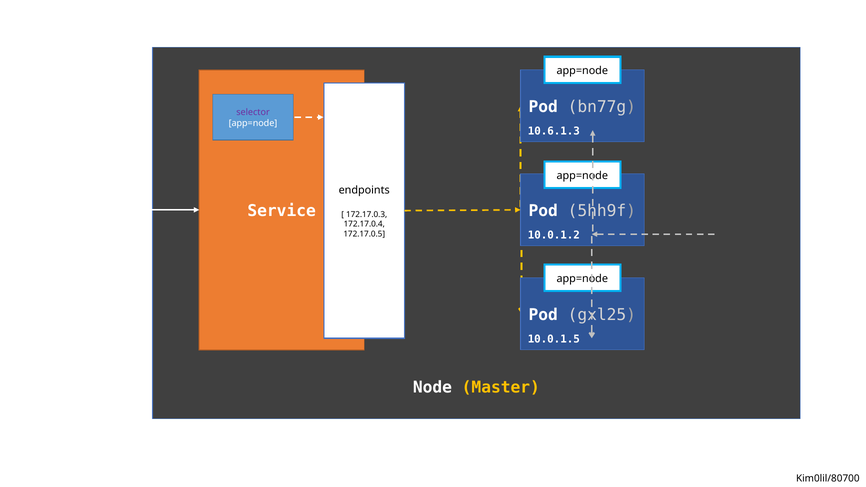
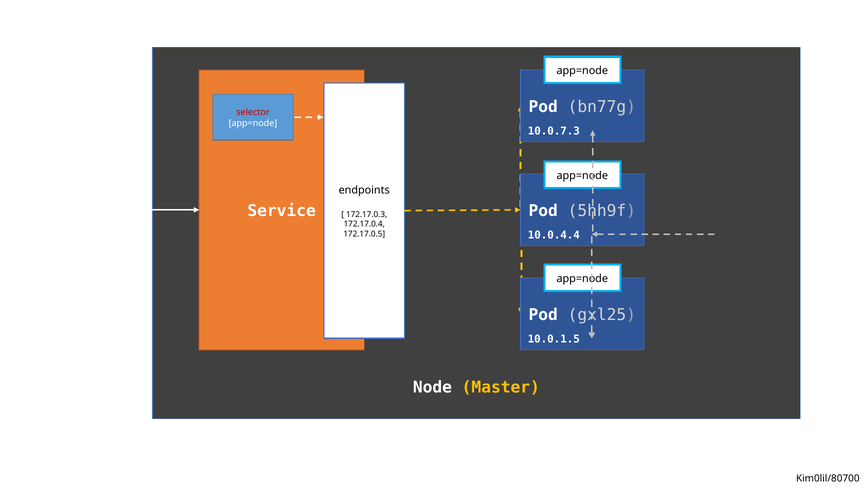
selector colour: purple -> red (253, 112)
10.6.1.3: 10.6.1.3 -> 10.0.7.3 (554, 131)
10.0.1.2: 10.0.1.2 -> 10.0.4.4 (554, 235)
